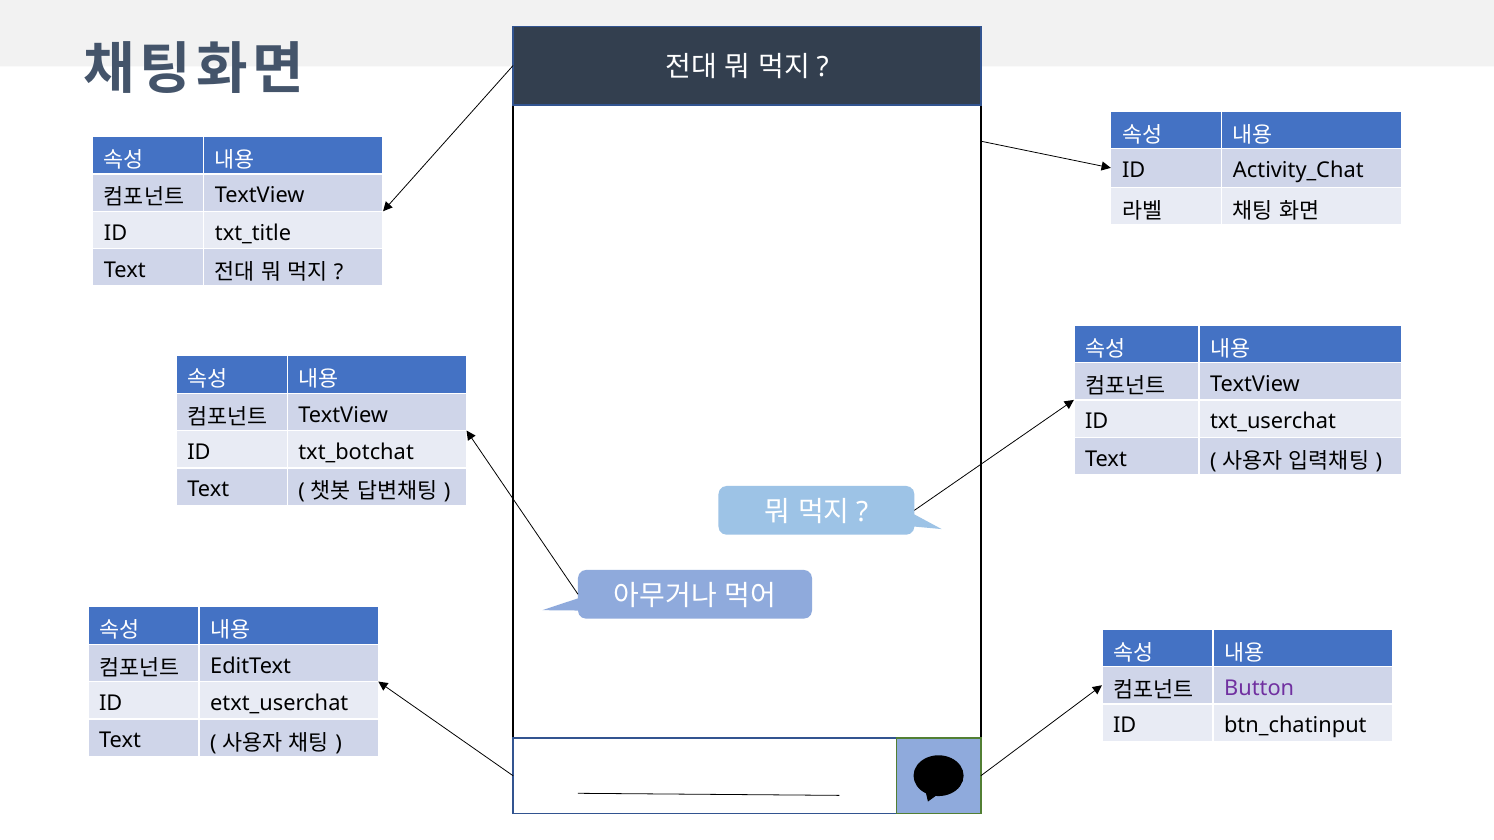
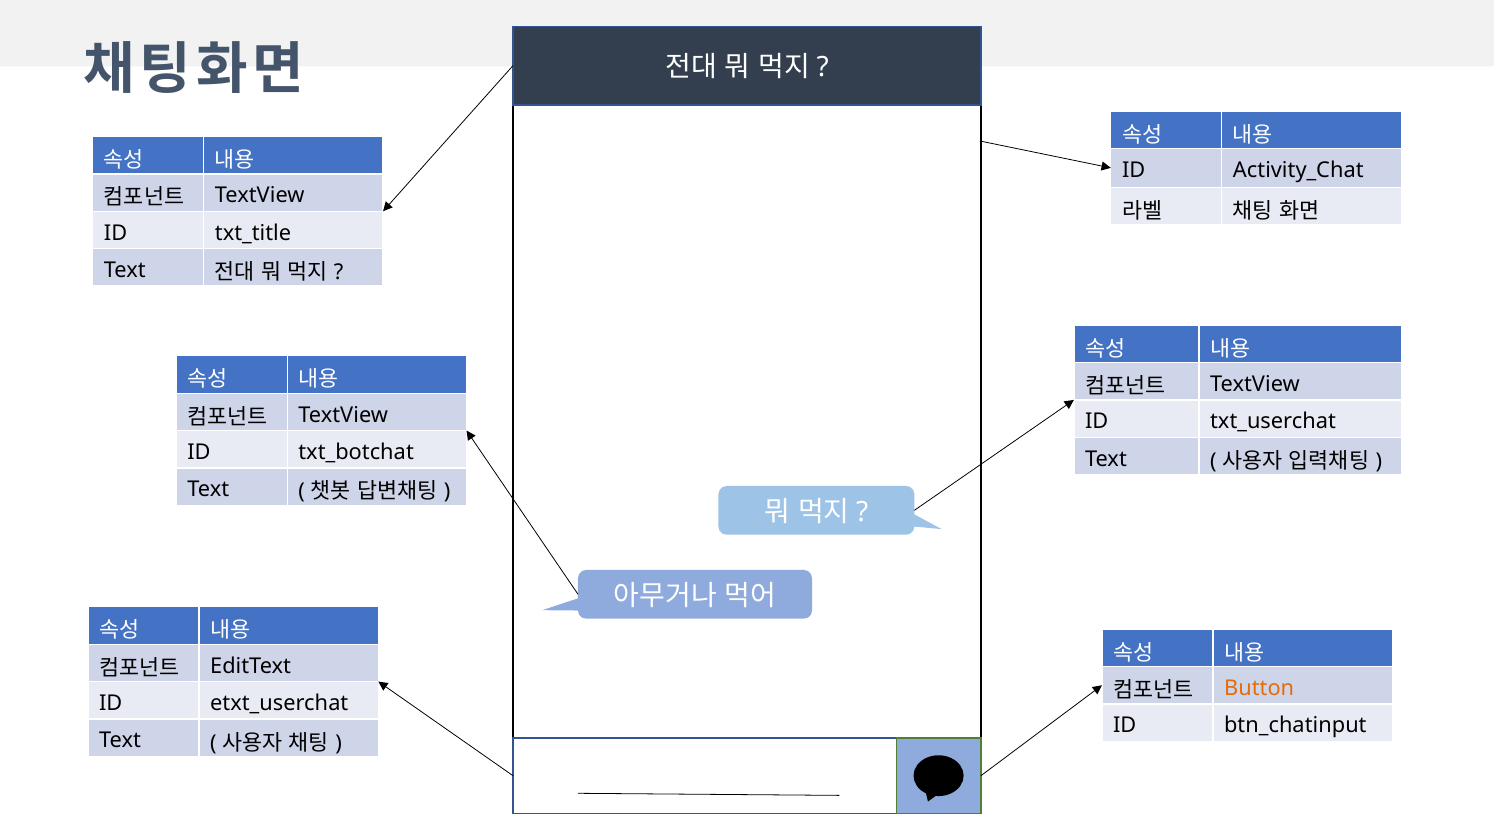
Button colour: purple -> orange (1259, 689)
